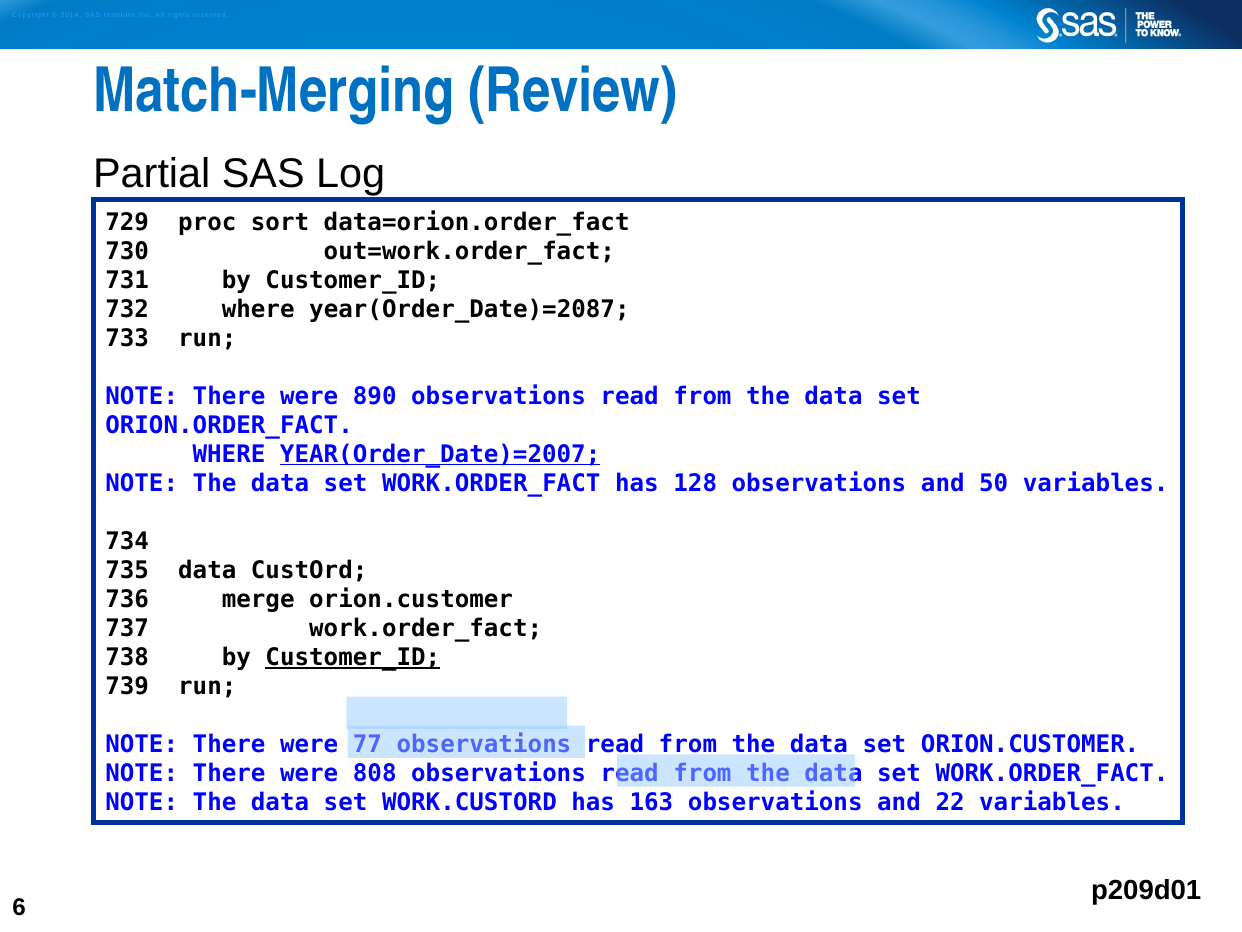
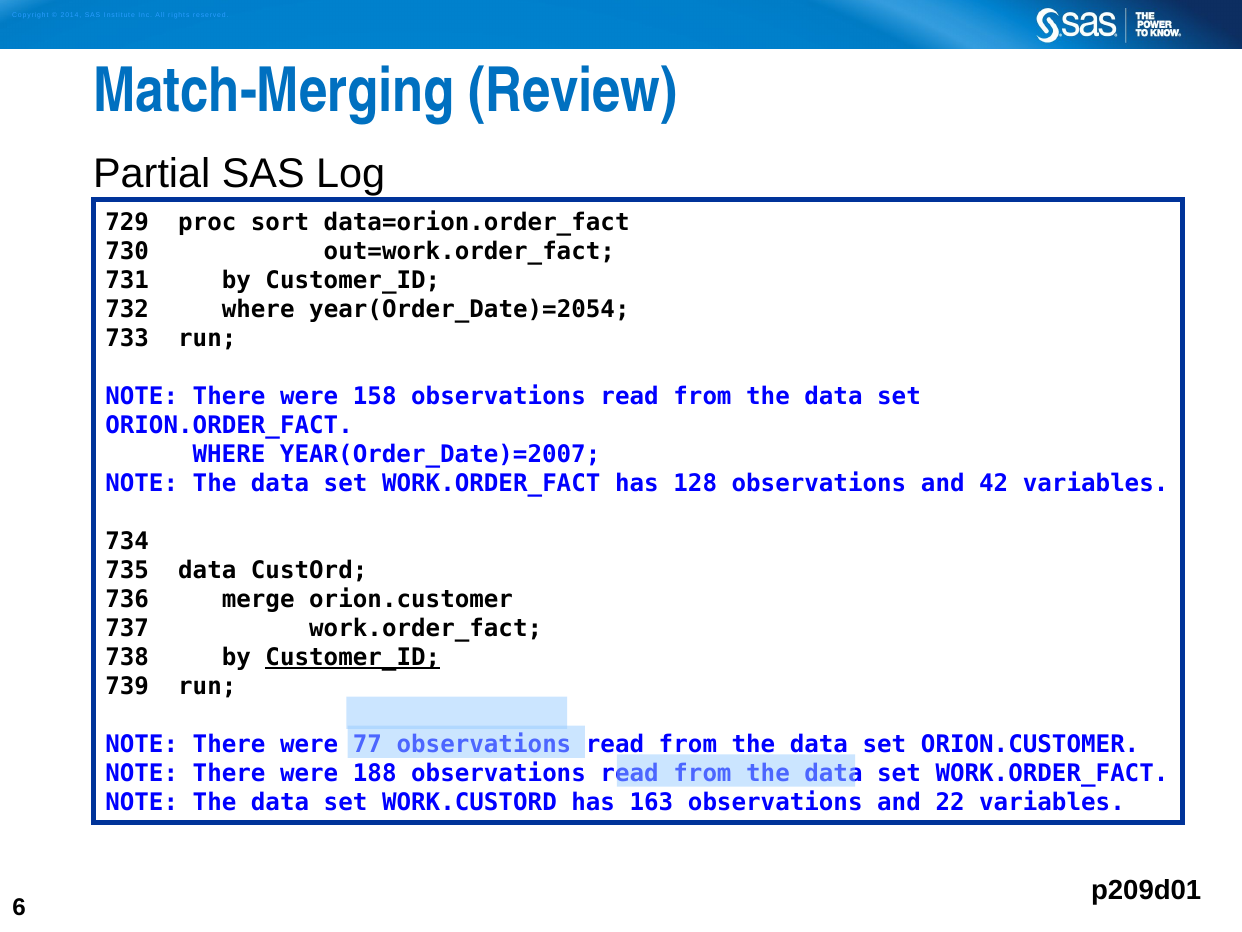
year(Order_Date)=2087: year(Order_Date)=2087 -> year(Order_Date)=2054 (469, 309)
890: 890 -> 158 (375, 396)
YEAR(Order_Date)=2007 underline: present -> none (440, 454)
50: 50 -> 42 (994, 483)
808: 808 -> 188 (375, 773)
